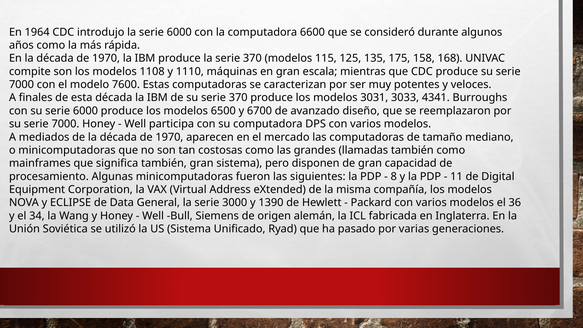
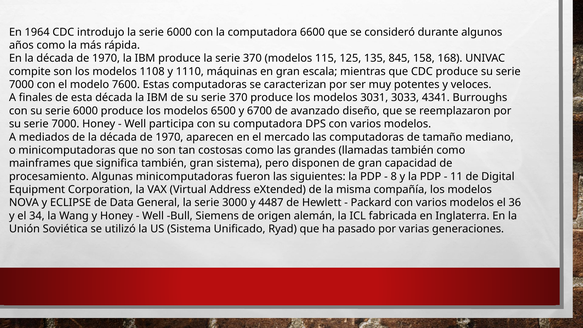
175: 175 -> 845 (399, 58)
1390: 1390 -> 4487 (271, 203)
